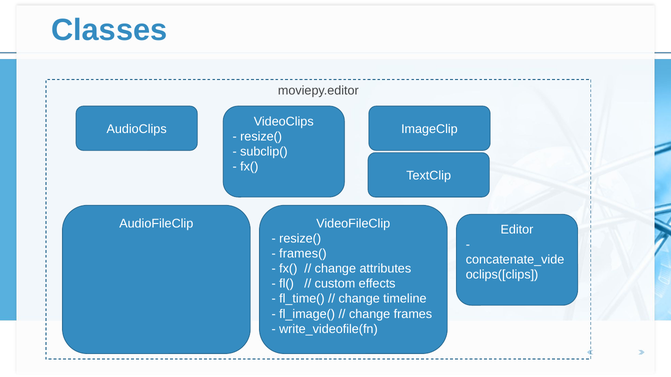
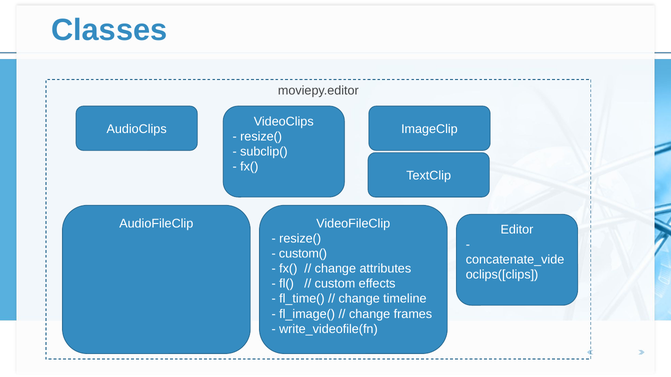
frames(: frames( -> custom( (303, 254)
